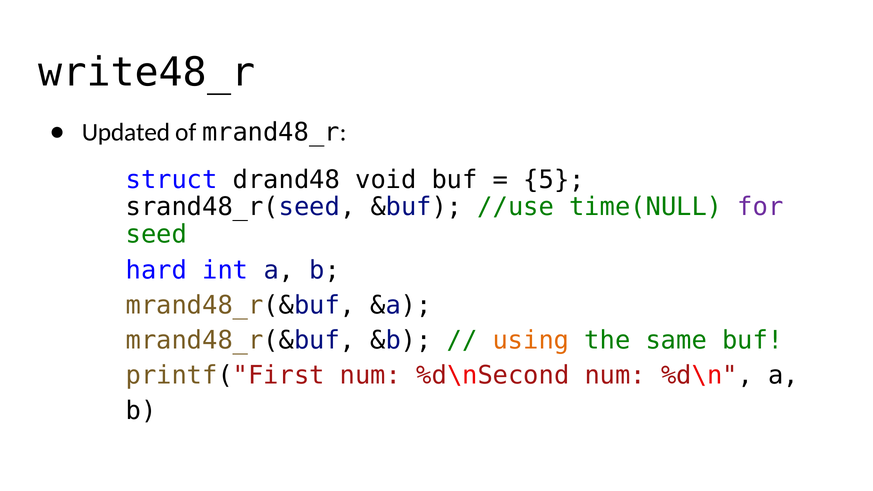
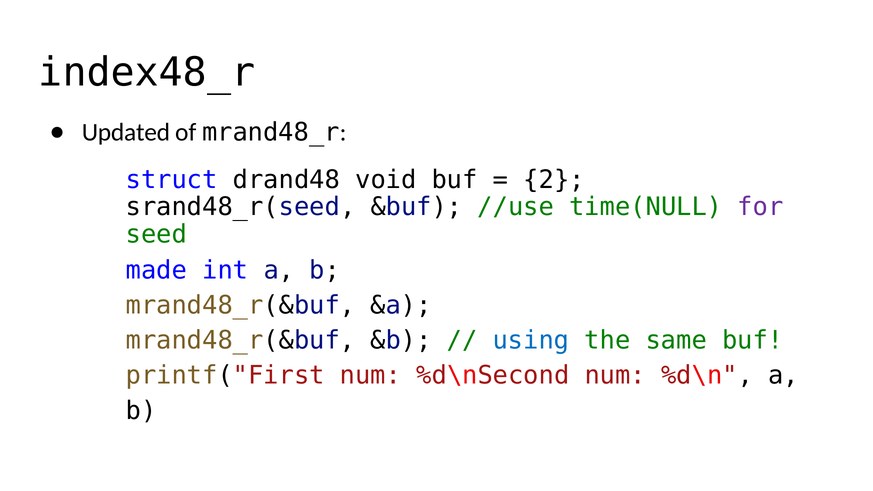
write48_r: write48_r -> index48_r (147, 73)
5: 5 -> 2 (554, 180)
hard: hard -> made (156, 270)
using colour: orange -> blue (531, 340)
